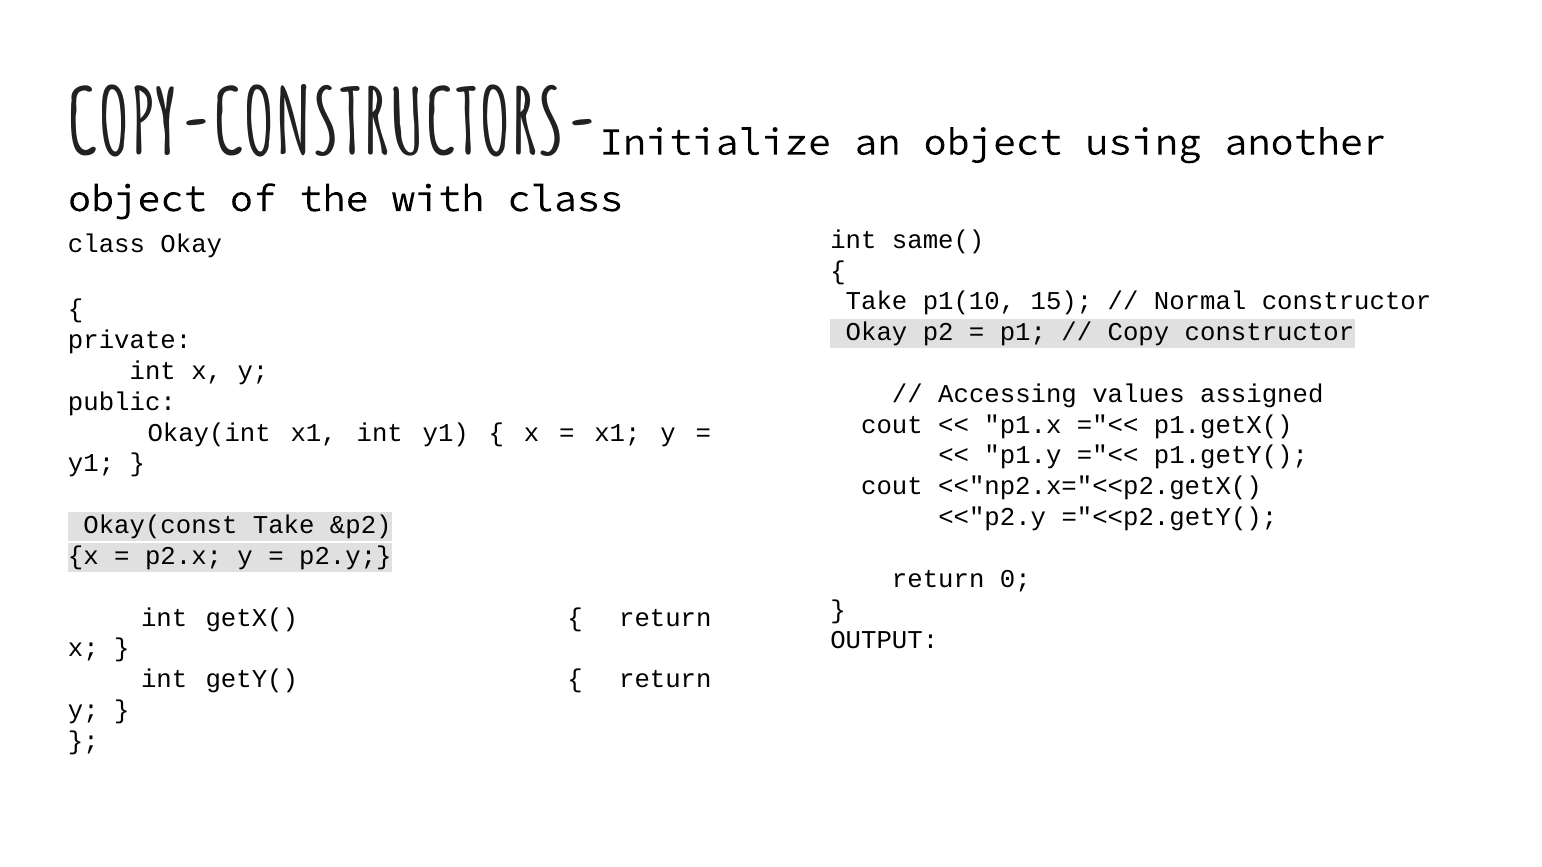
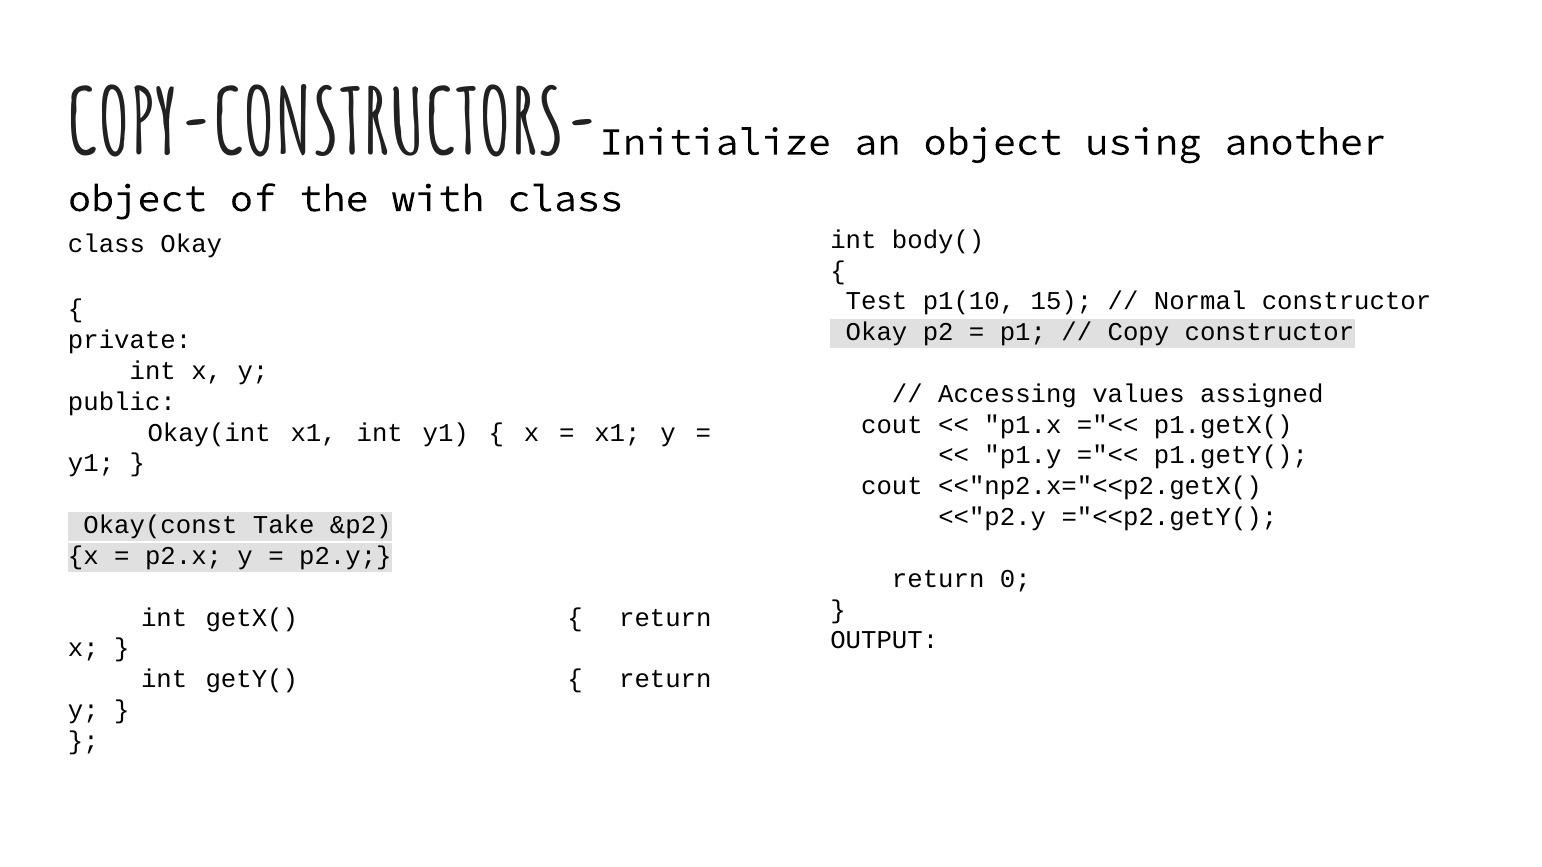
same(: same( -> body( (938, 240)
Take: Take -> Test (877, 302)
